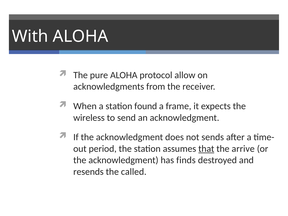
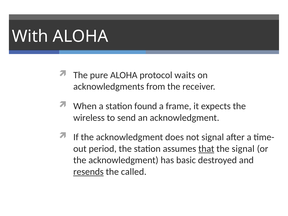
allow: allow -> waits (185, 75)
not sends: sends -> signal (213, 137)
the arrive: arrive -> signal (243, 149)
finds: finds -> basic (186, 160)
resends underline: none -> present (88, 172)
